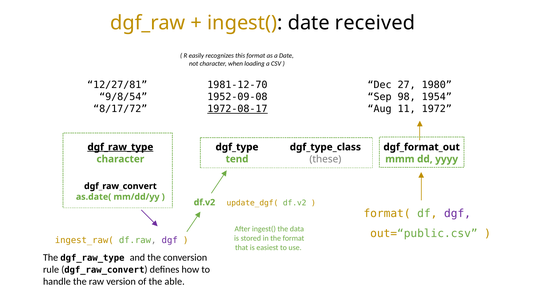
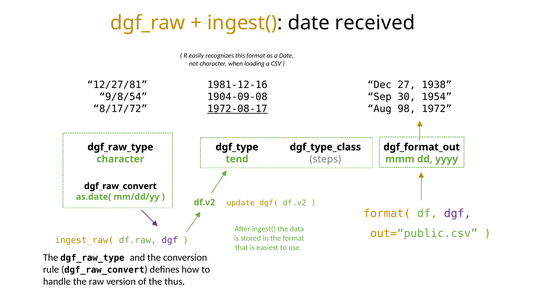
1981-12-70: 1981-12-70 -> 1981-12-16 (237, 85)
1980: 1980 -> 1938 (437, 85)
1952-09-08: 1952-09-08 -> 1904-09-08 (237, 97)
98: 98 -> 30 (407, 97)
11: 11 -> 98 (407, 109)
dgf_raw_type underline: present -> none (120, 147)
these: these -> steps (325, 159)
able: able -> thus (175, 282)
